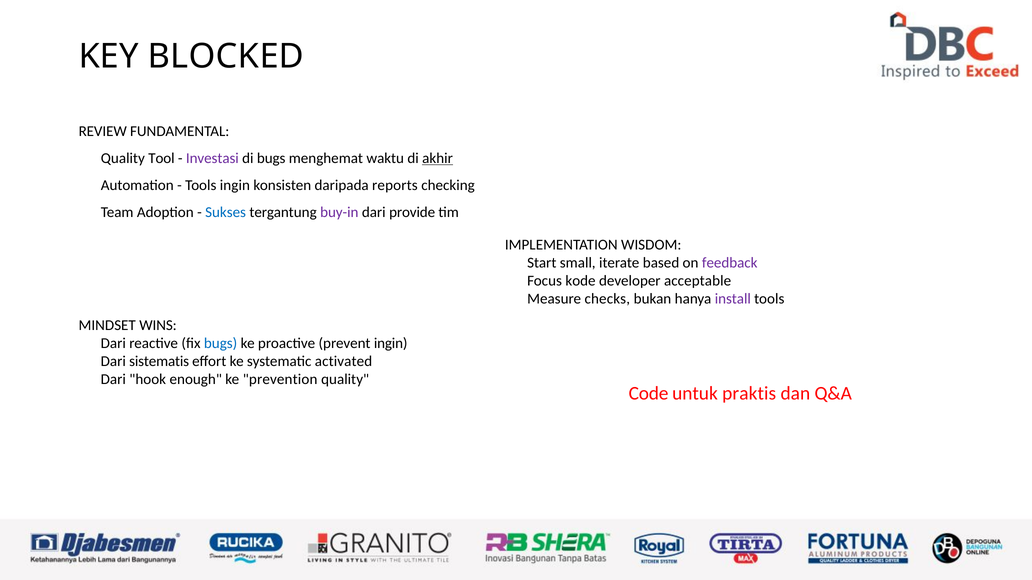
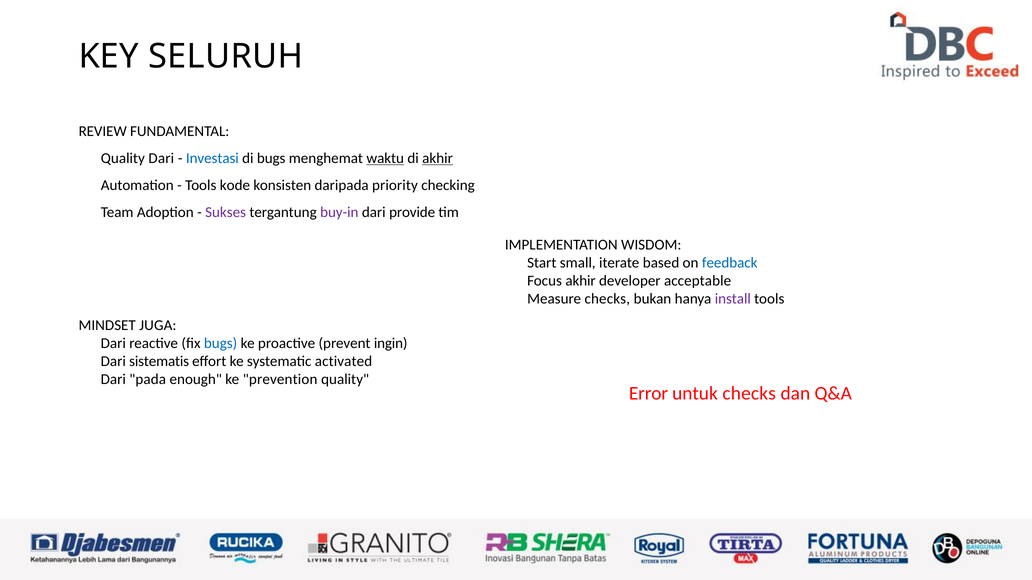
BLOCKED: BLOCKED -> SELURUH (226, 56)
Tool: Tool -> Dari (161, 158)
Investasi colour: purple -> blue (212, 158)
waktu underline: none -> present (385, 158)
Tools ingin: ingin -> kode (235, 185)
reports: reports -> priority (395, 185)
Sukses colour: blue -> purple (226, 213)
feedback colour: purple -> blue (730, 263)
kode: kode -> akhir (581, 281)
WINS: WINS -> JUGA (158, 326)
hook: hook -> pada (148, 380)
Code: Code -> Error (649, 394)
untuk praktis: praktis -> checks (749, 394)
